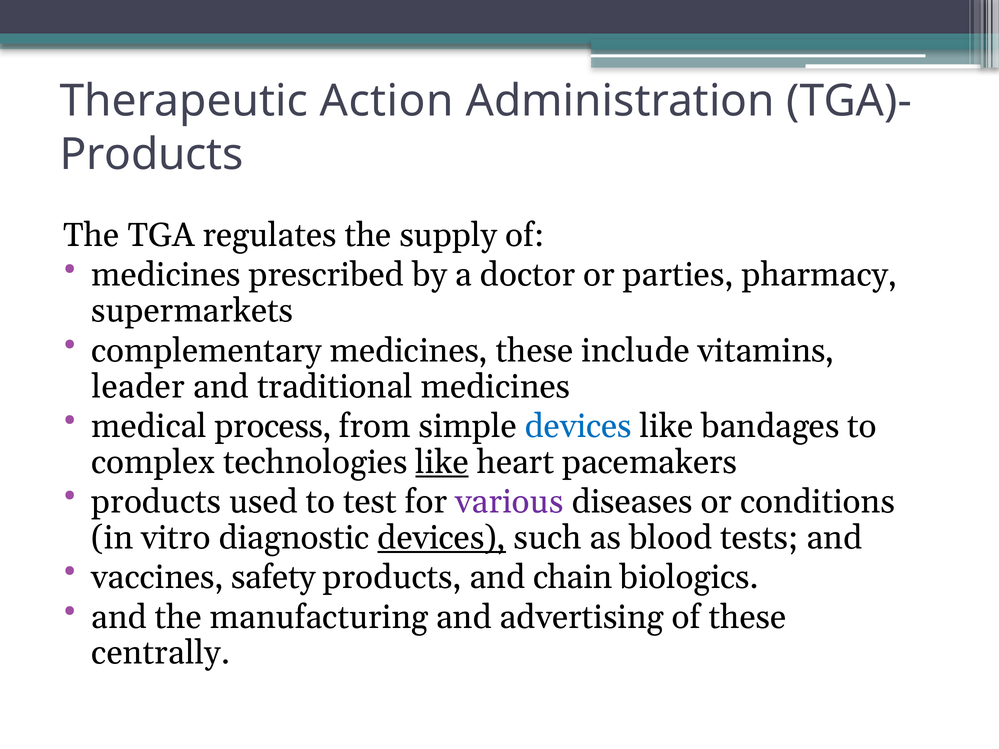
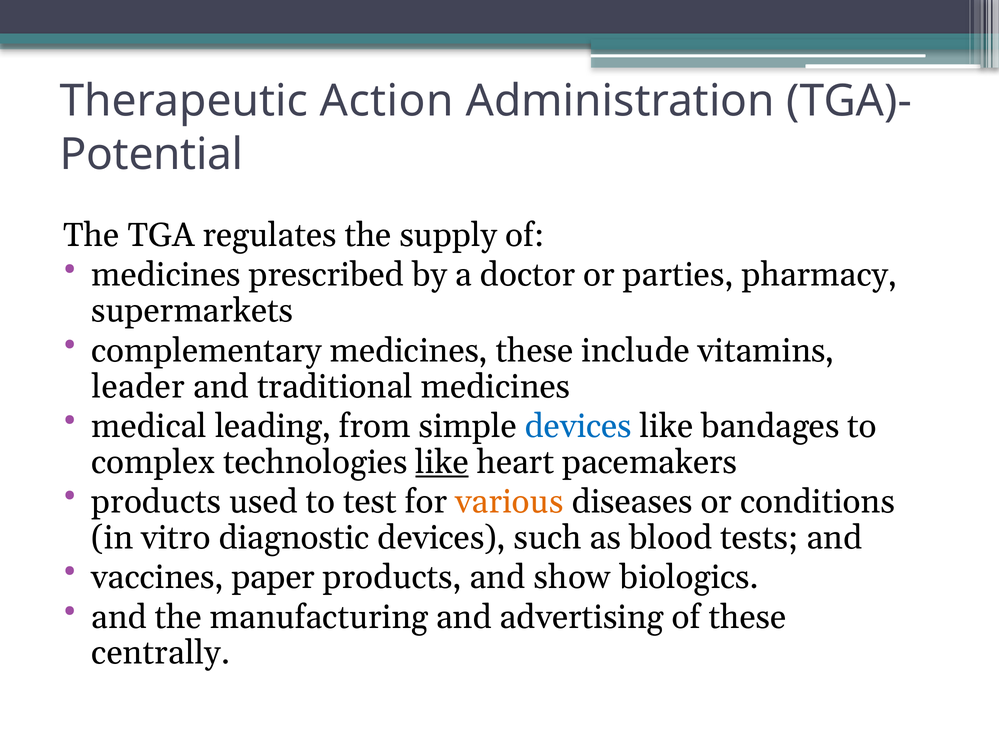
Products: Products -> Potential (152, 155)
process: process -> leading (273, 426)
various colour: purple -> orange (509, 502)
devices underline: present -> none (442, 538)
safety: safety -> paper (273, 578)
chain: chain -> show (572, 578)
